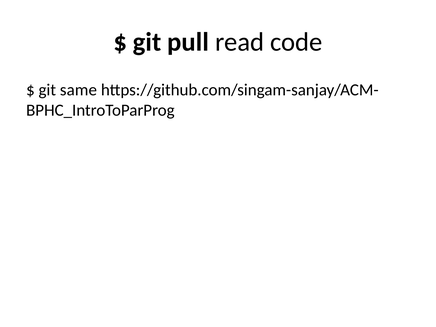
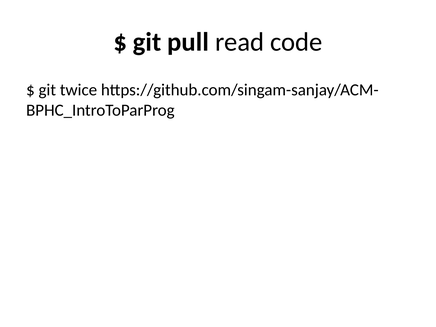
same: same -> twice (78, 90)
